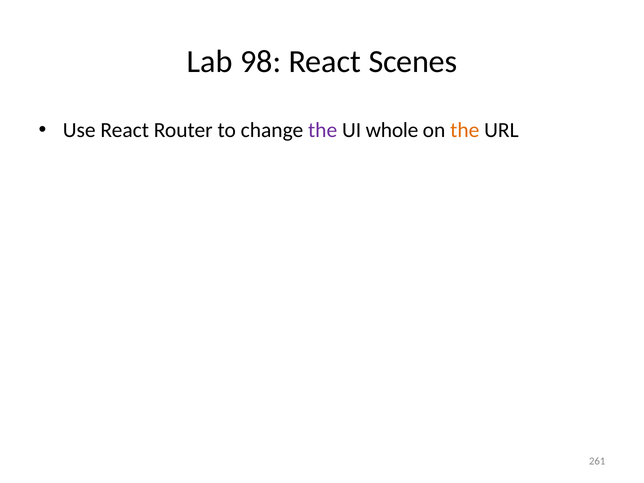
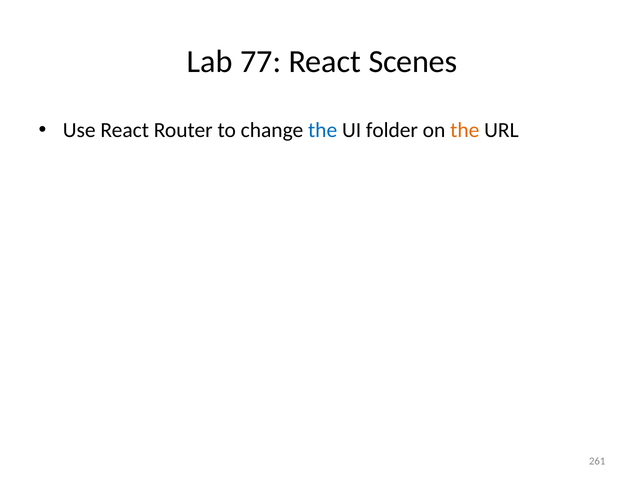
98: 98 -> 77 (261, 62)
the colour: purple -> blue (323, 130)
whole: whole -> folder (392, 130)
